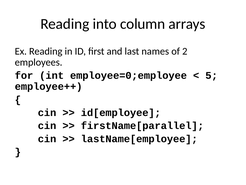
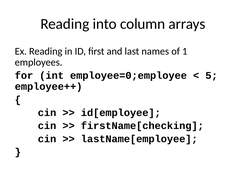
2: 2 -> 1 (185, 51)
firstName[parallel: firstName[parallel -> firstName[checking (142, 125)
